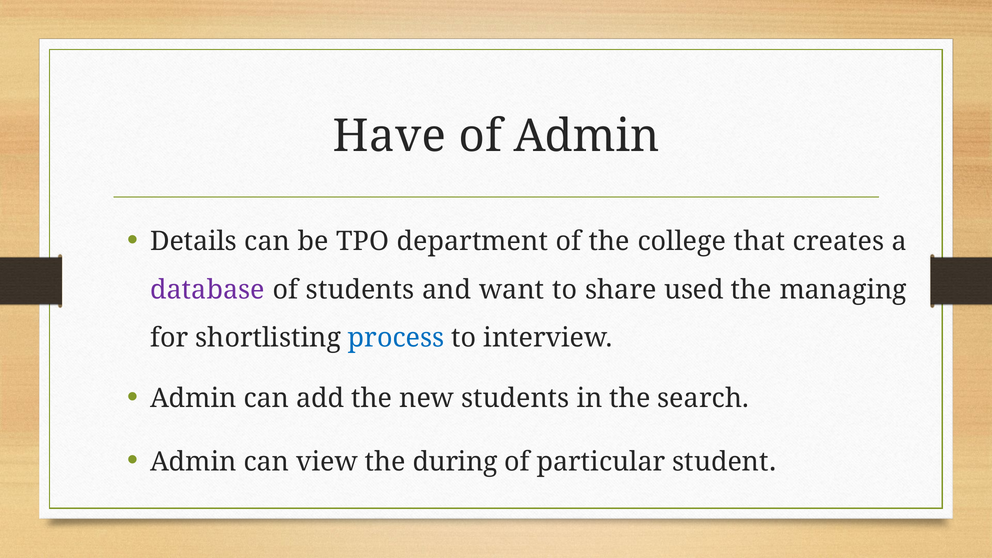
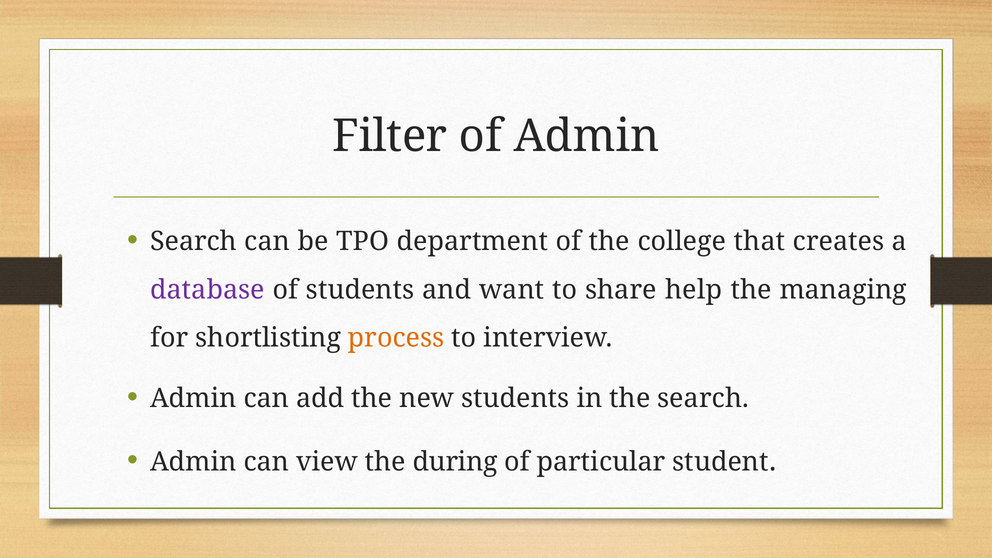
Have: Have -> Filter (390, 136)
Details: Details -> Search (194, 241)
used: used -> help (694, 290)
process colour: blue -> orange (396, 338)
